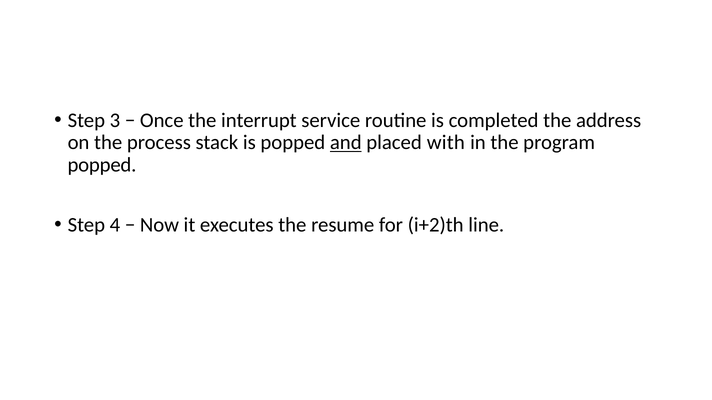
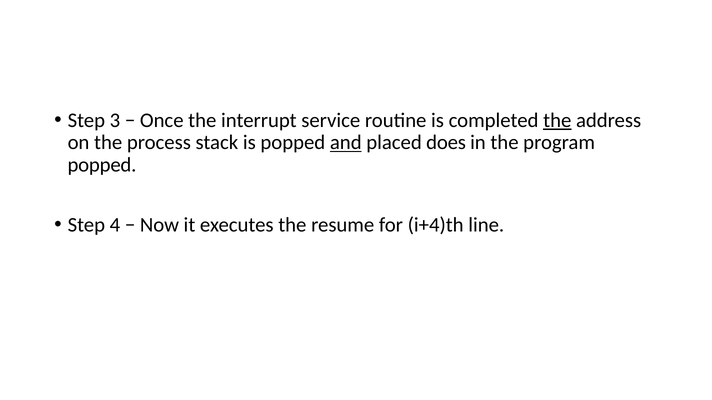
the underline: none -> present (557, 120)
with: with -> does (446, 143)
i+2)th: i+2)th -> i+4)th (436, 225)
